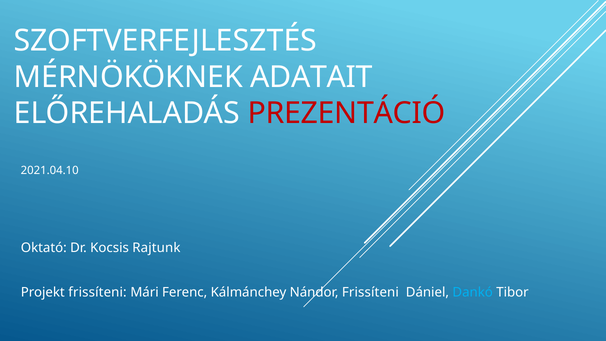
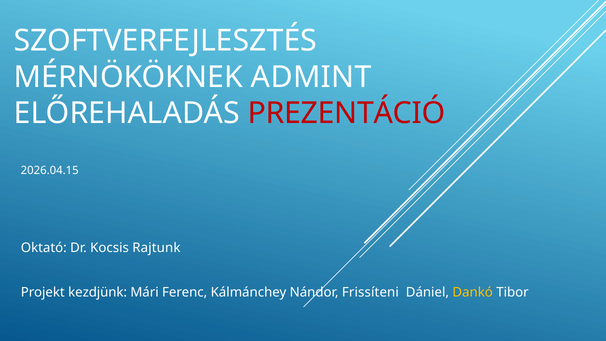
ADATAIT: ADATAIT -> ADMINT (311, 77)
2021.04.10: 2021.04.10 -> 2026.04.15 (50, 170)
Projekt frissíteni: frissíteni -> kezdjünk (98, 292)
Dankó colour: light blue -> yellow (473, 292)
